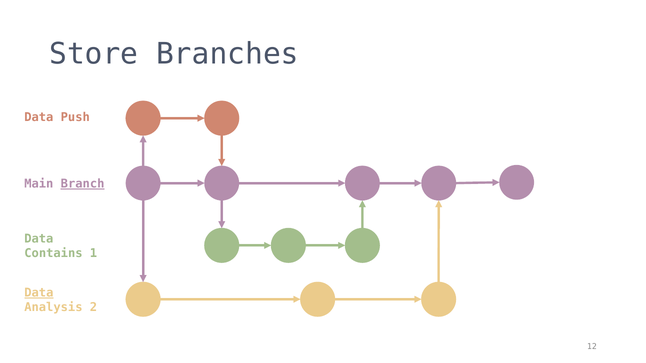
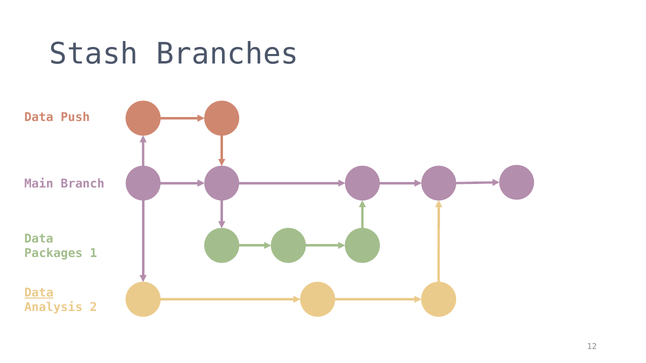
Store: Store -> Stash (94, 54)
Branch underline: present -> none (83, 184)
Contains: Contains -> Packages (53, 253)
